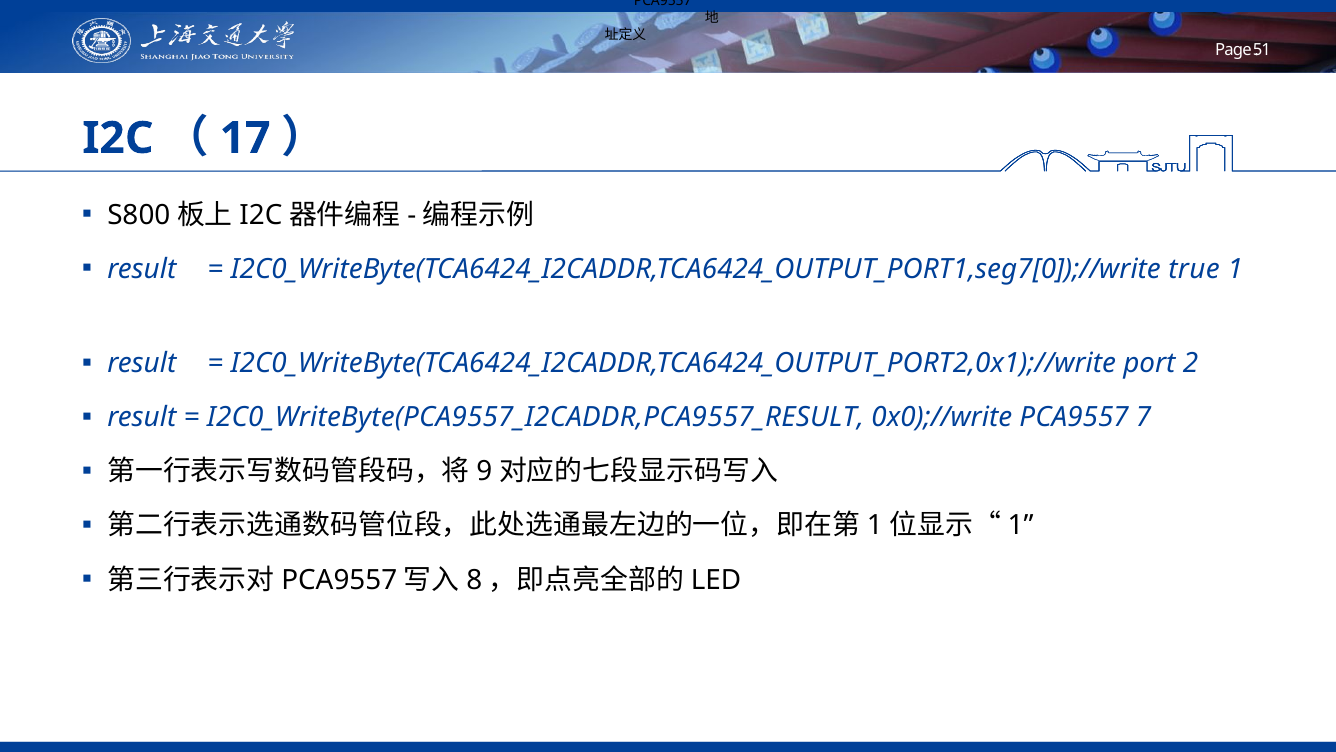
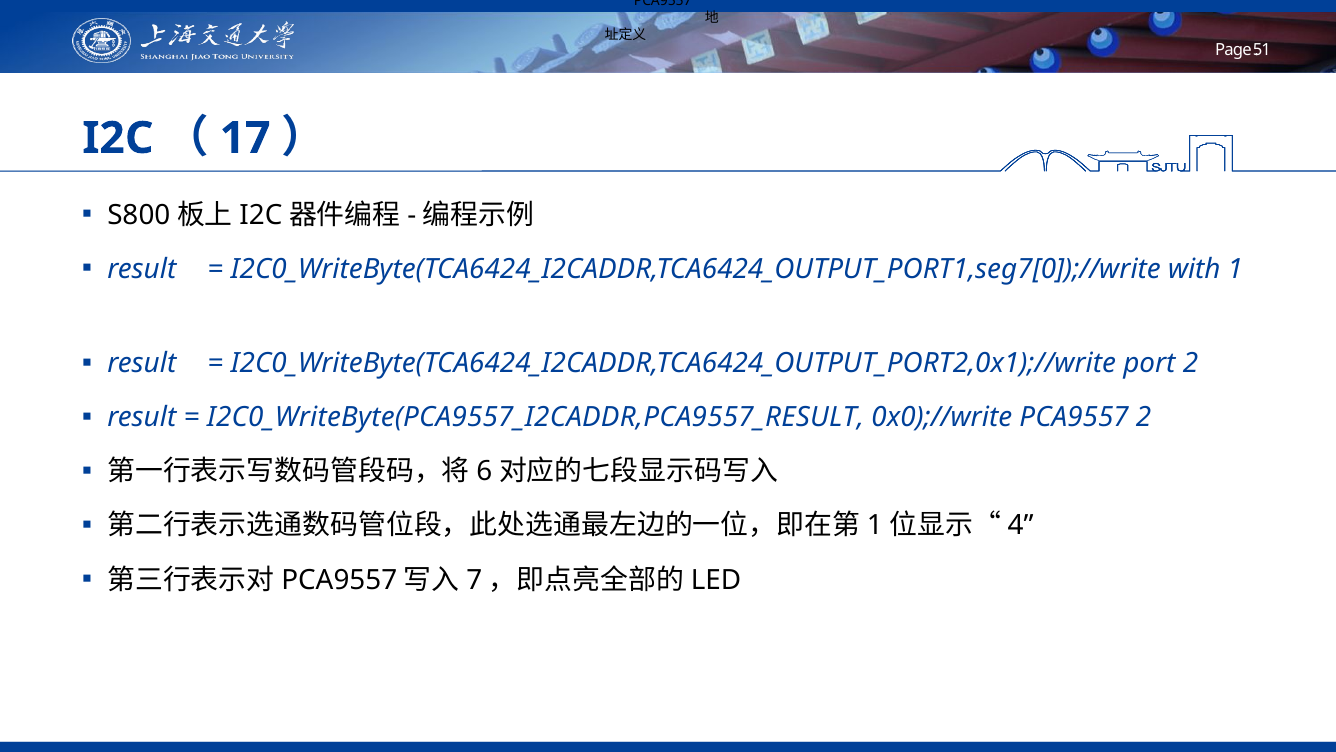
true: true -> with (1194, 269)
PCA9557 7: 7 -> 2 (1144, 417)
9: 9 -> 6 (484, 471)
1: 1 -> 4 (1021, 525)
8: 8 -> 7 (474, 579)
